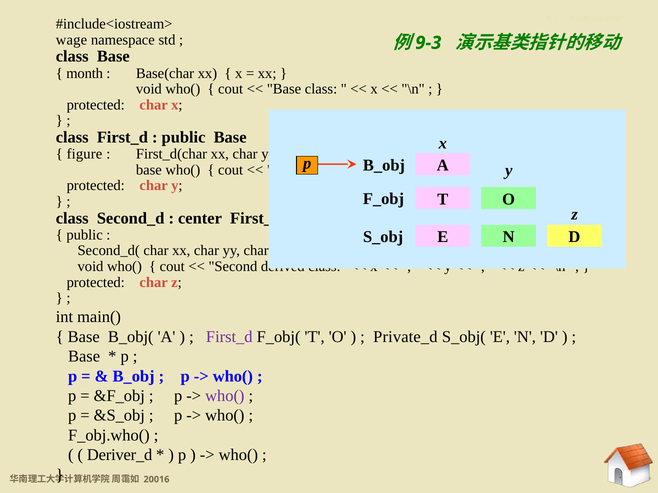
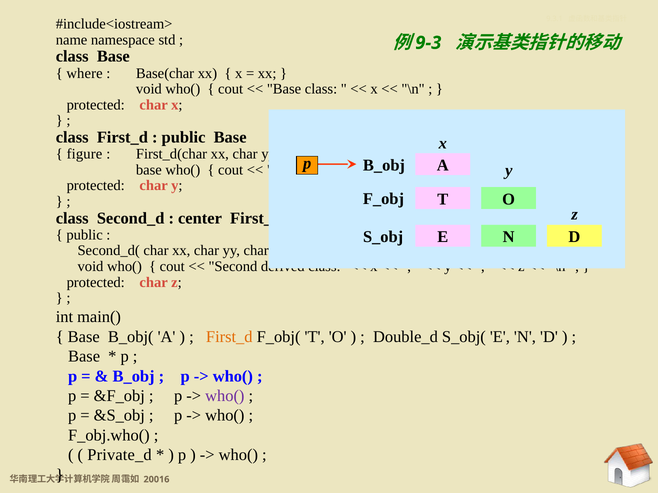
wage: wage -> name (72, 40)
month: month -> where (85, 73)
First_d colour: purple -> orange (229, 337)
Private_d: Private_d -> Double_d (405, 337)
Deriver_d: Deriver_d -> Private_d (119, 455)
